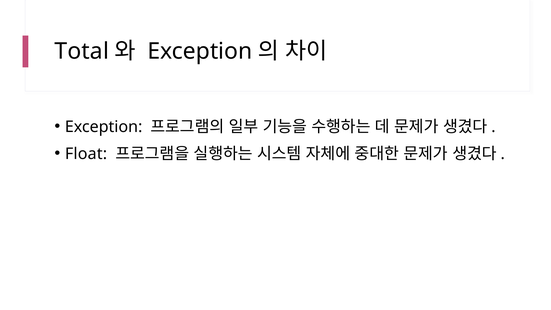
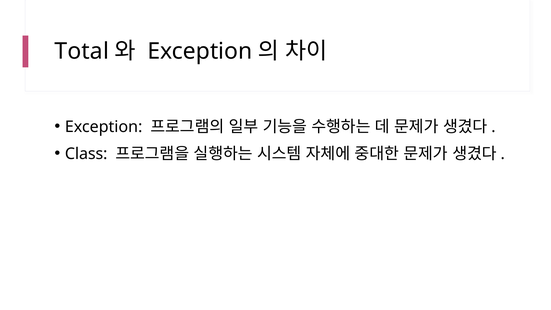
Float: Float -> Class (86, 154)
